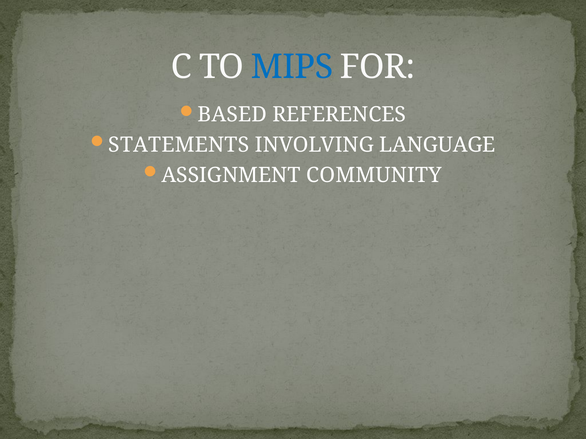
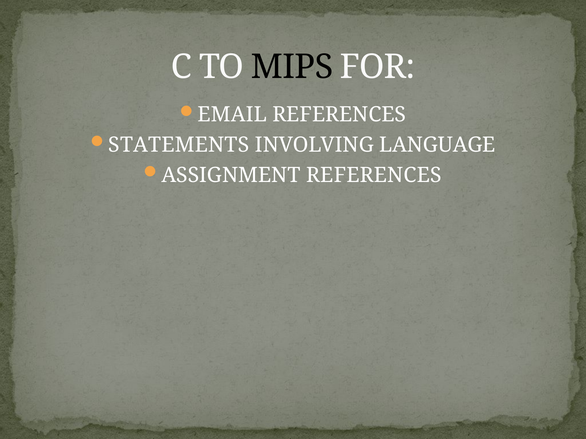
MIPS colour: blue -> black (292, 67)
BASED: BASED -> EMAIL (232, 115)
ASSIGNMENT COMMUNITY: COMMUNITY -> REFERENCES (374, 175)
